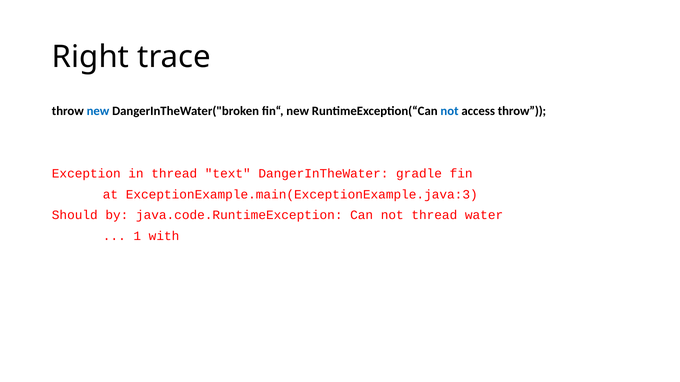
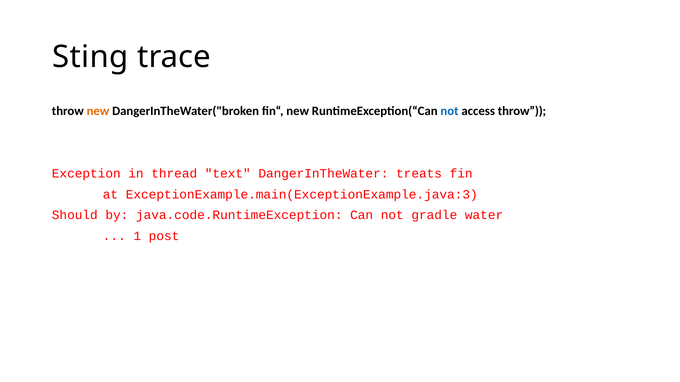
Right: Right -> Sting (90, 57)
new colour: blue -> orange (98, 111)
gradle: gradle -> treats (419, 174)
not thread: thread -> gradle (434, 215)
with: with -> post (164, 236)
